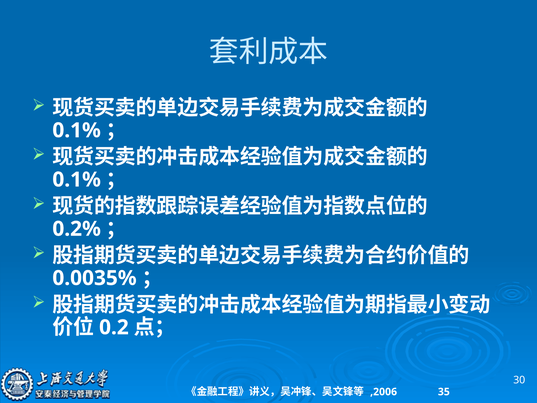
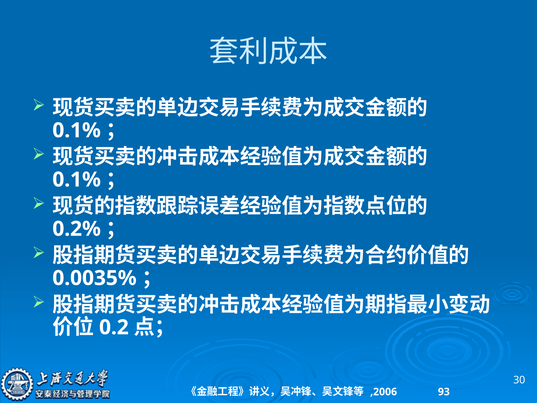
35: 35 -> 93 (444, 392)
